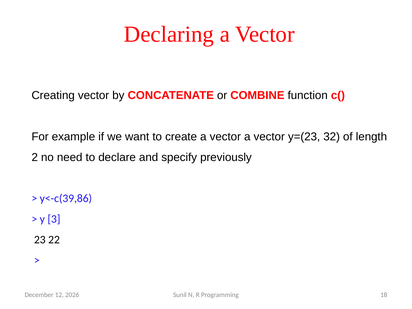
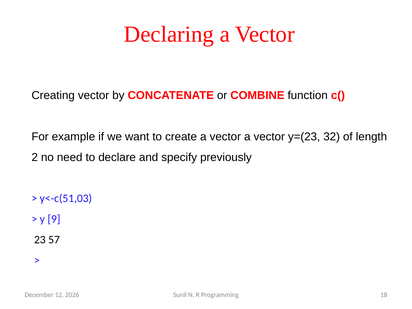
y<-c(39,86: y<-c(39,86 -> y<-c(51,03 (66, 199)
3: 3 -> 9 (54, 219)
22: 22 -> 57 (54, 240)
